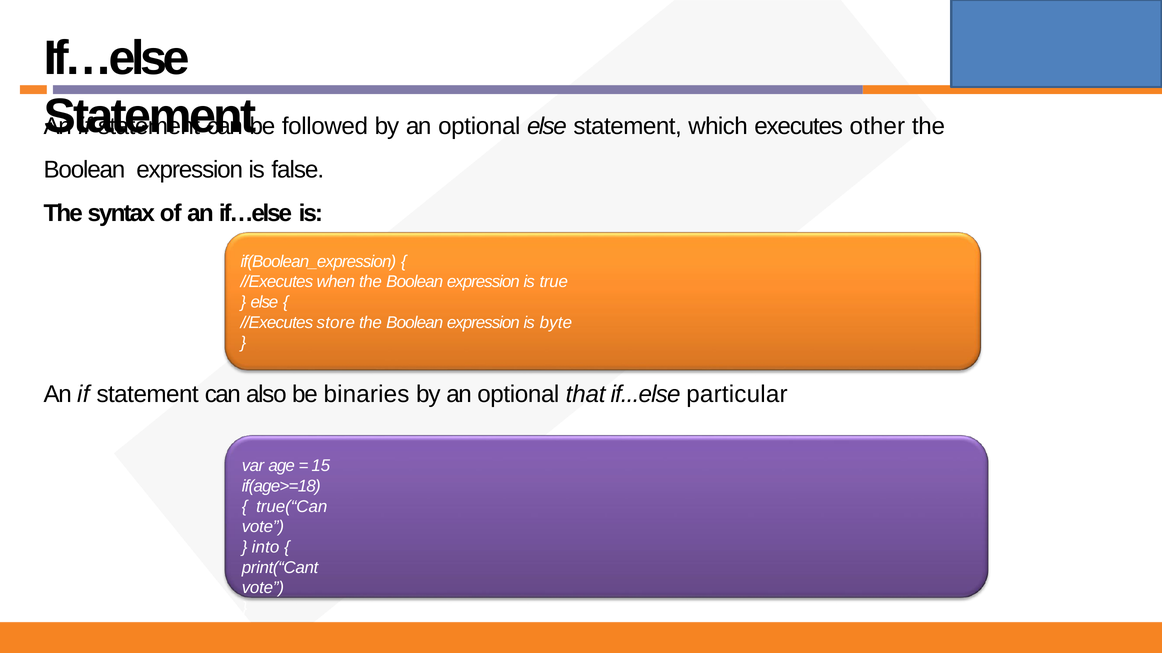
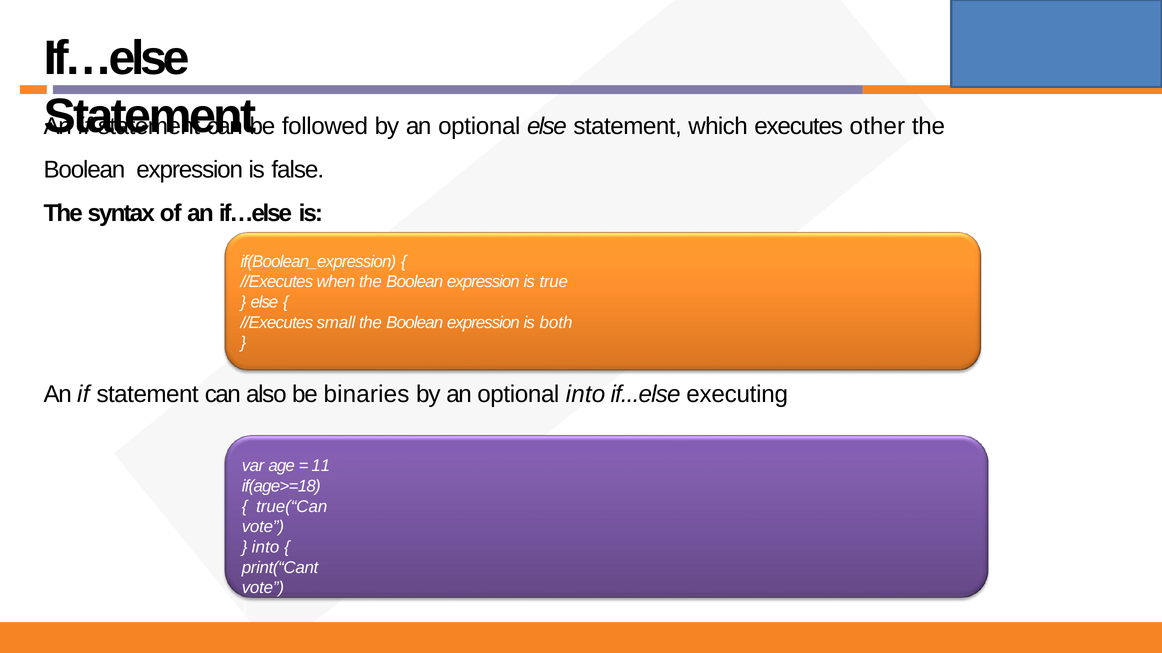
store: store -> small (336, 323)
byte: byte -> both (556, 323)
optional that: that -> into (585, 394)
particular: particular -> executing (737, 394)
15: 15 -> 11 (321, 466)
